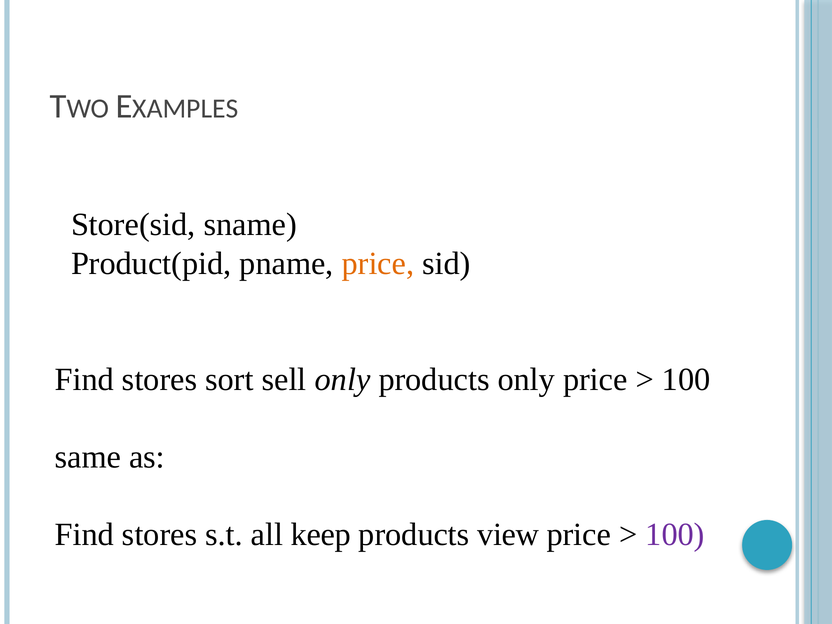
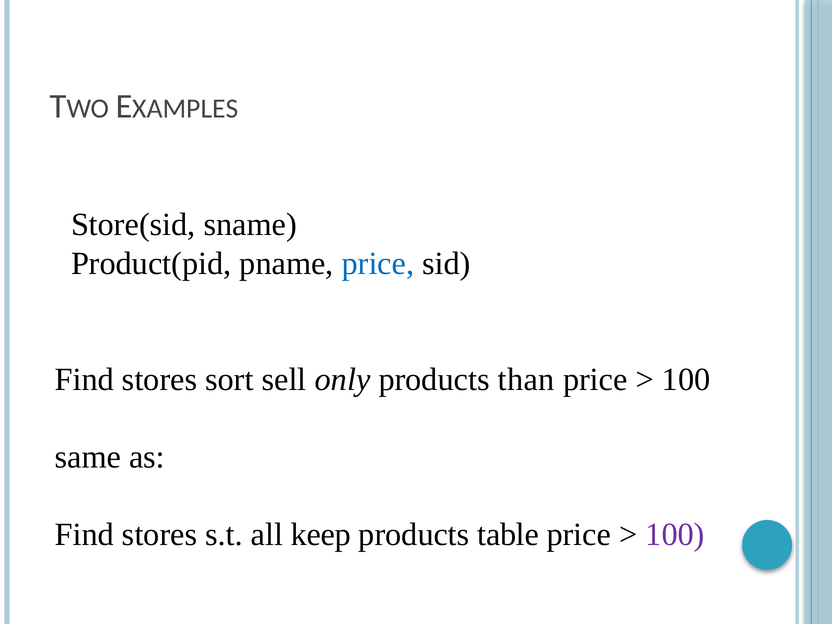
price colour: orange -> blue (378, 264)
products only: only -> than (526, 379)
view: view -> table (508, 535)
